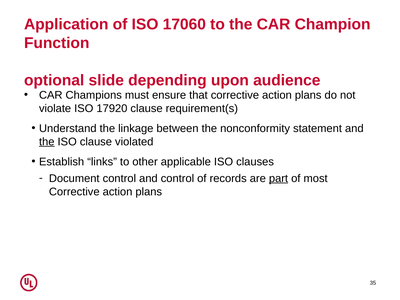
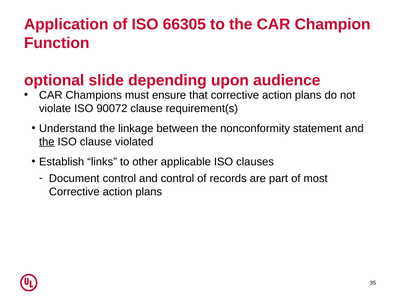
17060: 17060 -> 66305 (184, 24)
17920: 17920 -> 90072 (112, 108)
part underline: present -> none (279, 178)
